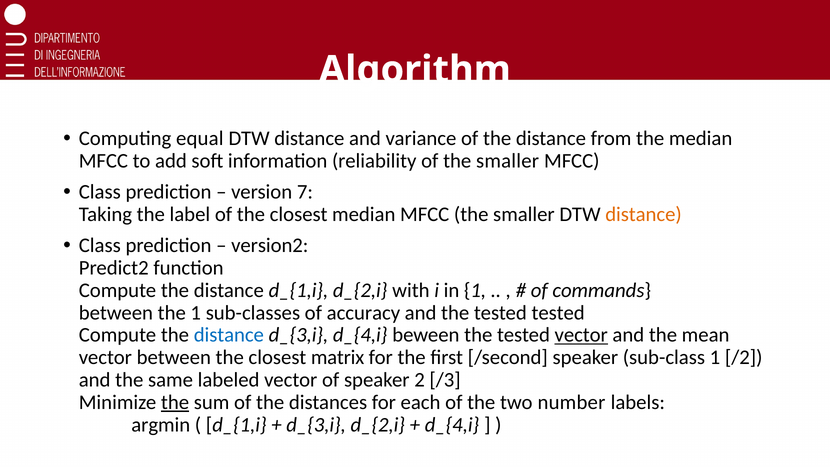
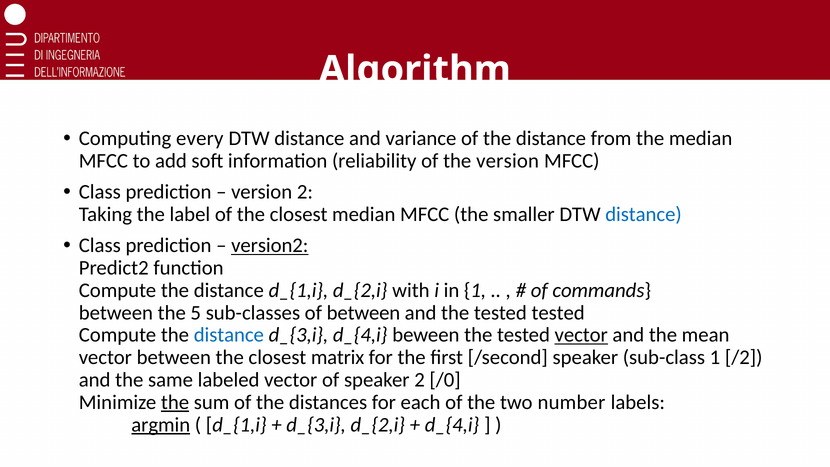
equal: equal -> every (200, 138)
of the smaller: smaller -> version (508, 161)
version 7: 7 -> 2 (305, 192)
distance colour: orange -> blue (643, 214)
version2 underline: none -> present (270, 245)
the 1: 1 -> 5 (196, 313)
of accuracy: accuracy -> between (364, 313)
/3: /3 -> /0 (445, 380)
argmin underline: none -> present (161, 425)
